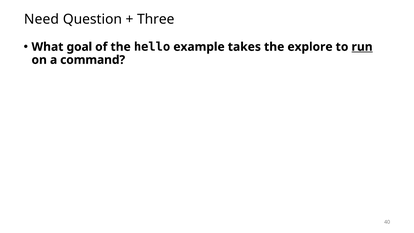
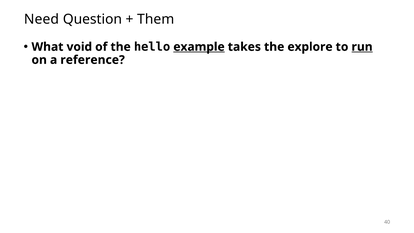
Three: Three -> Them (156, 19)
goal: goal -> void (79, 47)
example underline: none -> present (199, 47)
command: command -> reference (93, 60)
